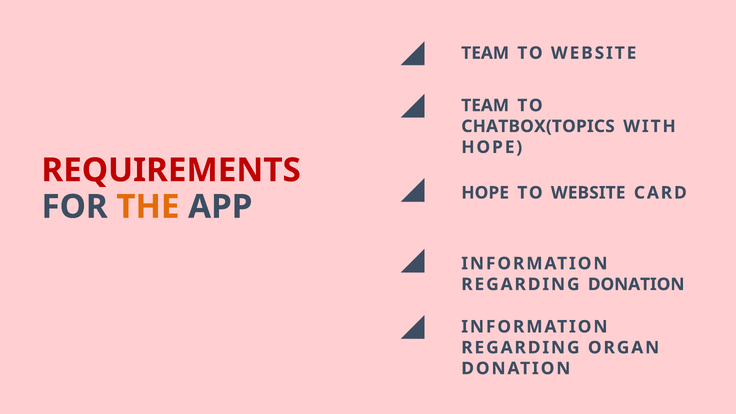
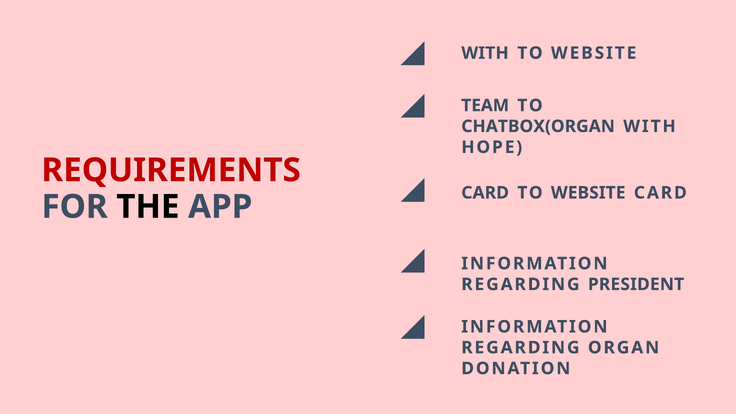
TEAM: TEAM -> WITH (485, 53)
CHATBOX(TOPICS: CHATBOX(TOPICS -> CHATBOX(ORGAN (538, 126)
HOPE: HOPE -> CARD (485, 193)
THE colour: orange -> black (148, 207)
REGARDING DONATION: DONATION -> PRESIDENT (636, 284)
